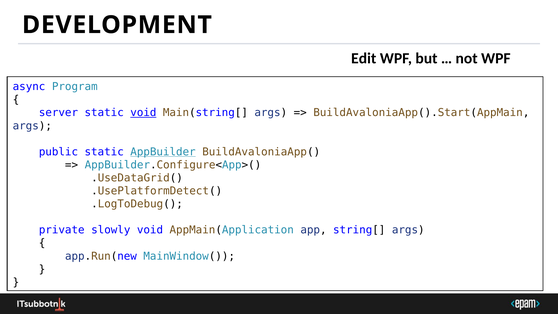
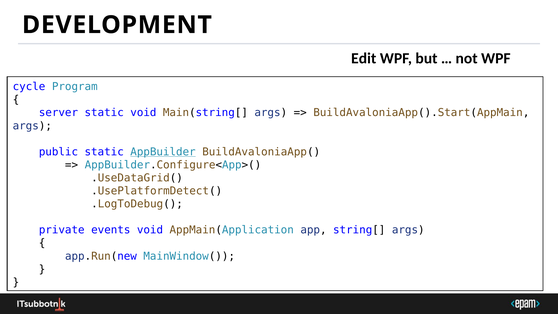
async: async -> cycle (29, 87)
void underline: present -> none (143, 113)
slowly: slowly -> events (111, 230)
